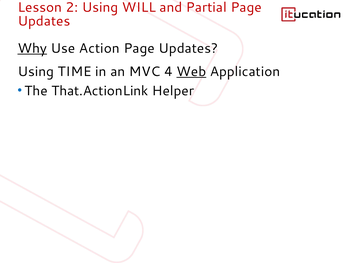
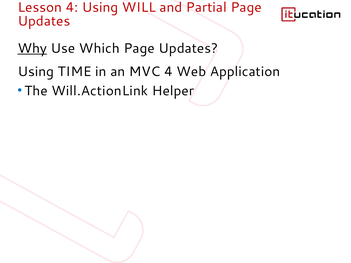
Lesson 2: 2 -> 4 (72, 7)
Action: Action -> Which (99, 48)
Web underline: present -> none (191, 72)
That.ActionLink: That.ActionLink -> Will.ActionLink (100, 91)
